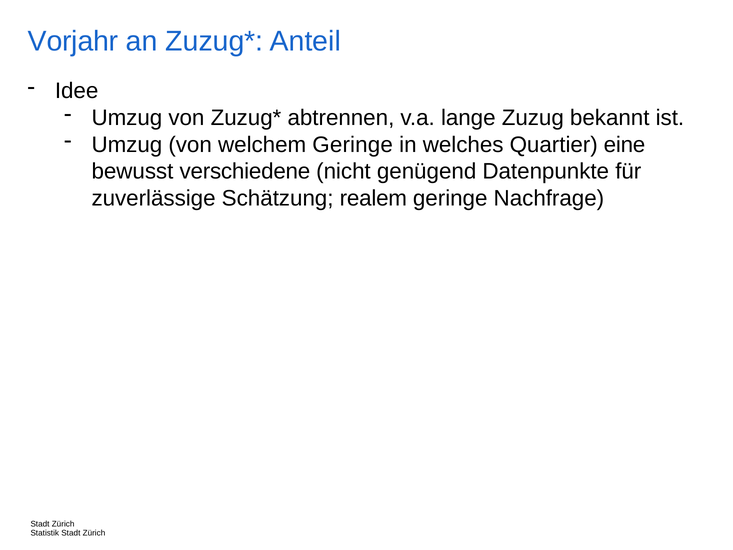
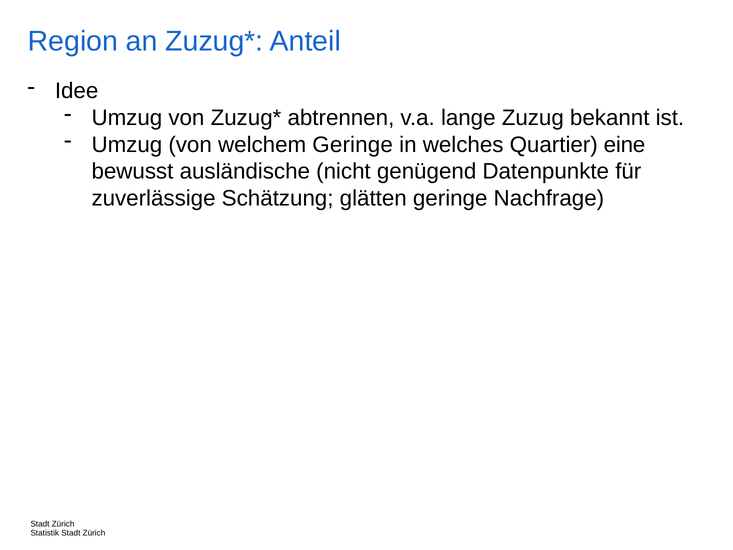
Vorjahr: Vorjahr -> Region (73, 41)
verschiedene: verschiedene -> ausländische (245, 171)
realem: realem -> glätten (373, 198)
